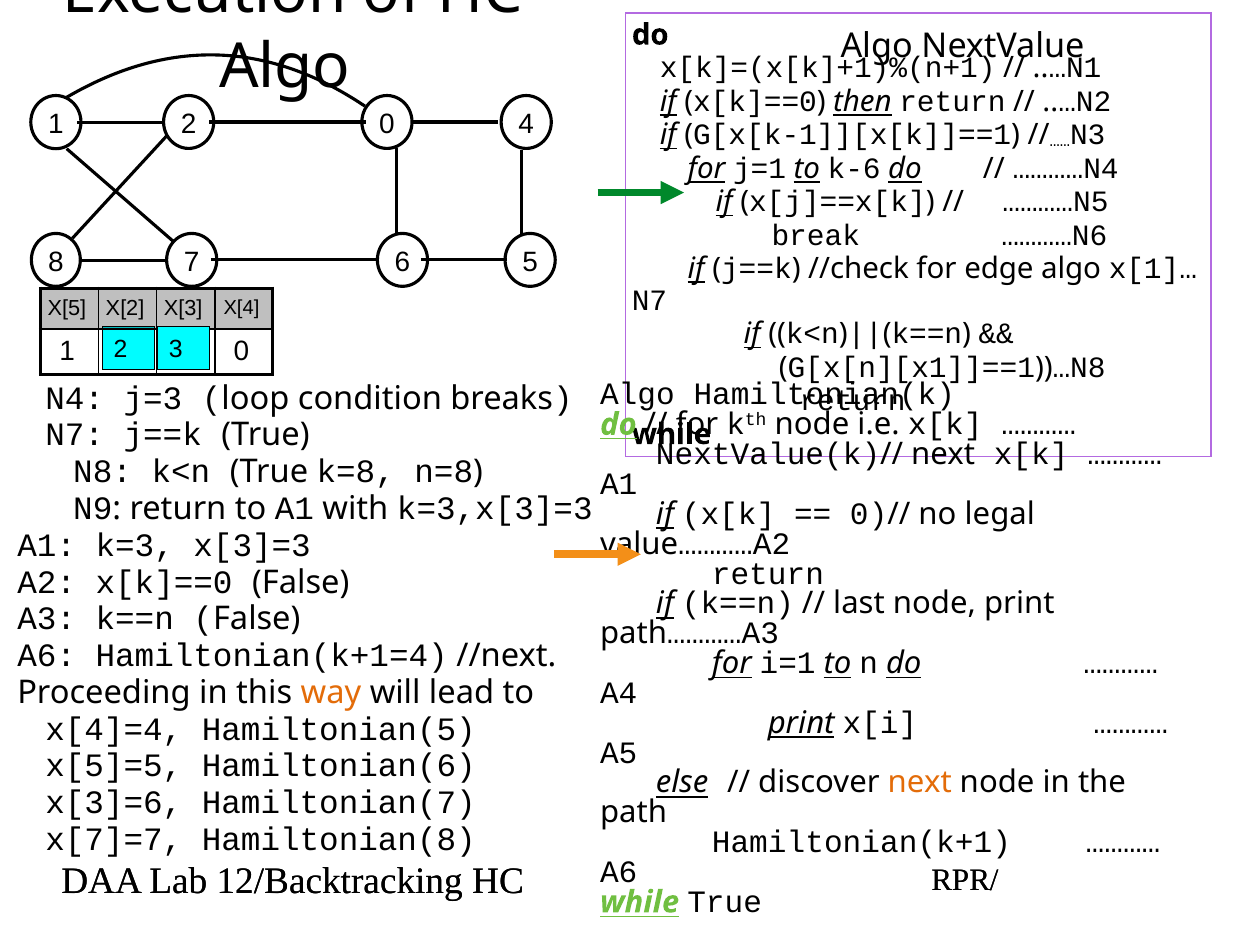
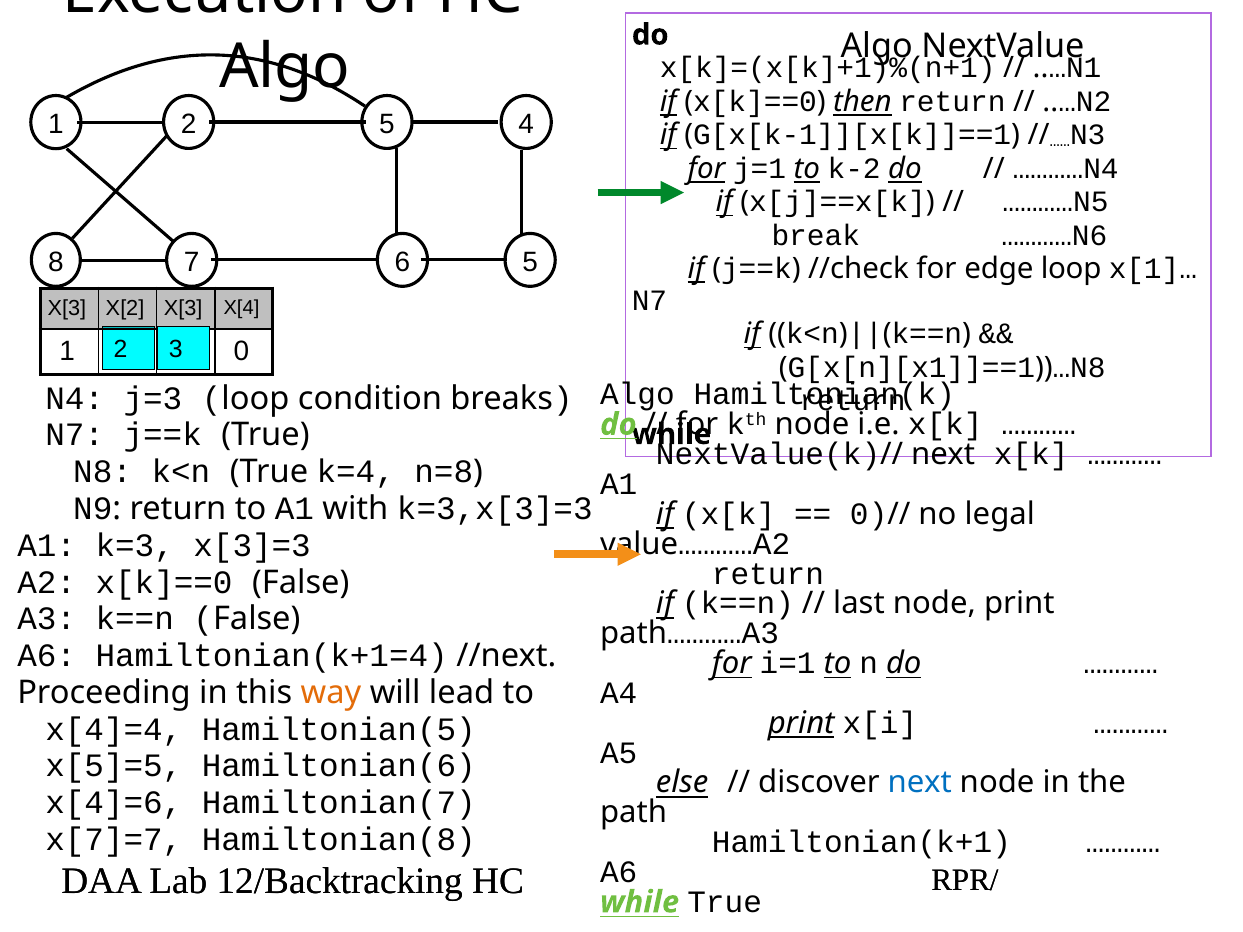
2 0: 0 -> 5 (387, 124)
k-6: k-6 -> k-2 (854, 169)
edge algo: algo -> loop (1071, 269)
X[5: X[5 -> X[3 (67, 308)
k=8: k=8 -> k=4 (356, 472)
next colour: orange -> blue (920, 783)
x[3]=6: x[3]=6 -> x[4]=6 (114, 803)
